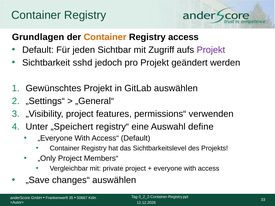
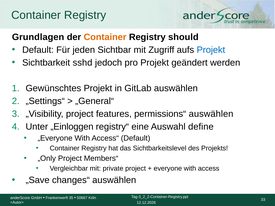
Registry access: access -> should (183, 37)
Projekt colour: purple -> blue (211, 50)
permissions“ verwenden: verwenden -> auswählen (211, 114)
„Speichert: „Speichert -> „Einloggen (72, 127)
